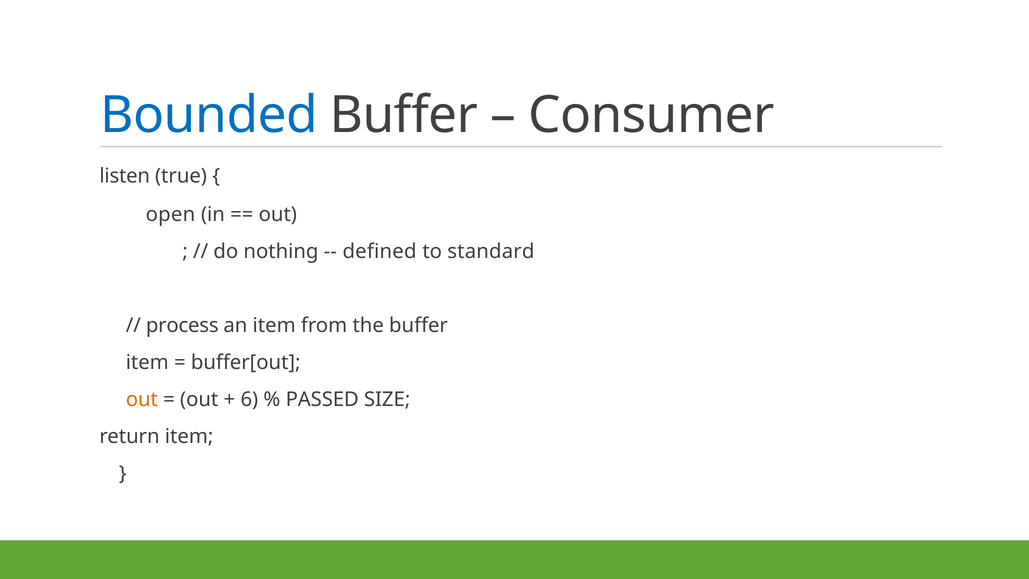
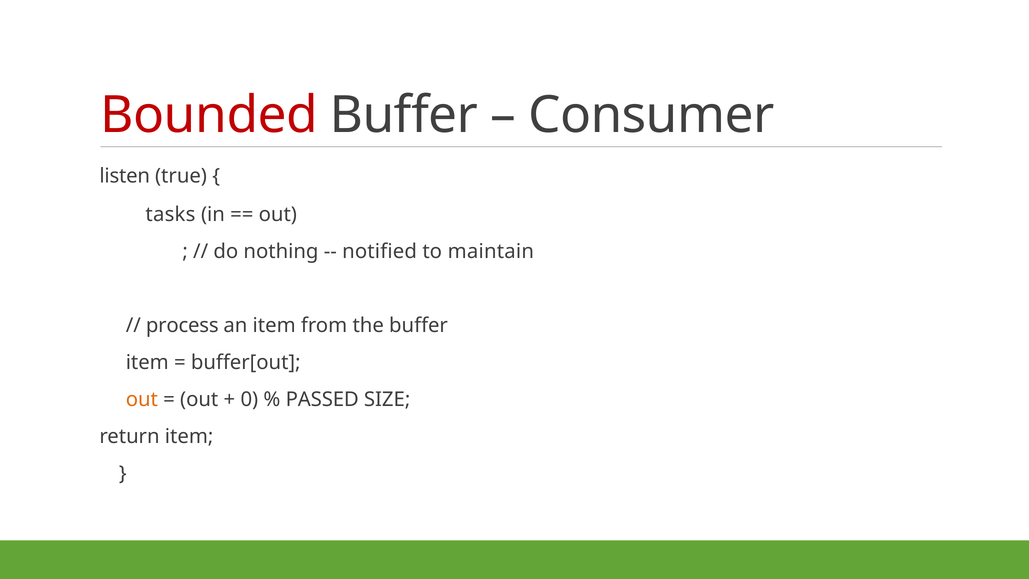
Bounded colour: blue -> red (209, 115)
open: open -> tasks (170, 214)
defined: defined -> notified (380, 251)
standard: standard -> maintain (491, 251)
6: 6 -> 0 (249, 399)
